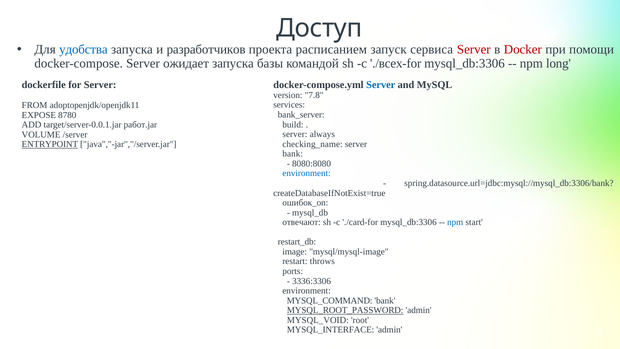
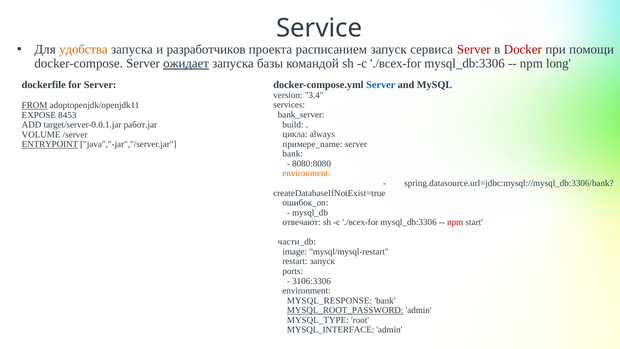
Доступ: Доступ -> Service (319, 28)
удобства colour: blue -> orange (83, 49)
ожидает underline: none -> present (186, 63)
7.8: 7.8 -> 3.4 (314, 95)
FROM underline: none -> present (35, 105)
8780: 8780 -> 8453 (67, 115)
server: server -> цикла (295, 134)
checking_name: checking_name -> примере_name (313, 144)
environment colour: blue -> orange (307, 173)
./card-for: ./card-for -> ./всех-for (360, 222)
npm colour: blue -> red (455, 222)
restart_db: restart_db -> части_db (297, 242)
mysql/mysql-image: mysql/mysql-image -> mysql/mysql-restart (349, 252)
restart throws: throws -> запуск (322, 261)
3336:3306: 3336:3306 -> 3106:3306 (312, 281)
MYSQL_COMMAND: MYSQL_COMMAND -> MYSQL_RESPONSE (330, 300)
MYSQL_VOID: MYSQL_VOID -> MYSQL_TYPE (318, 320)
